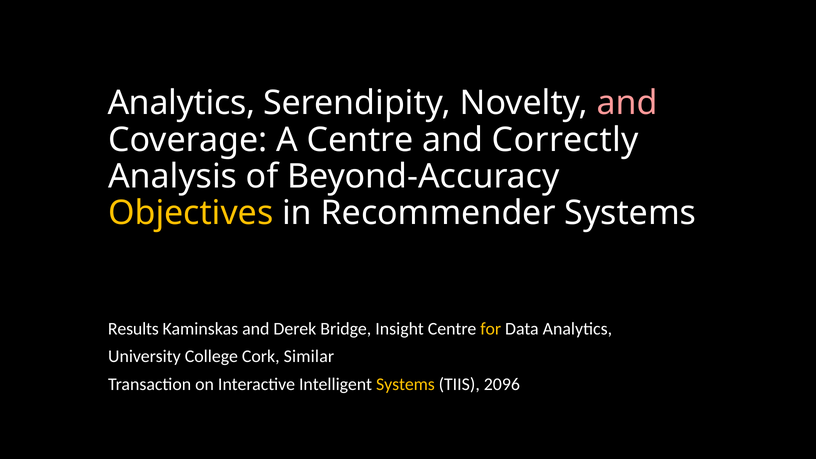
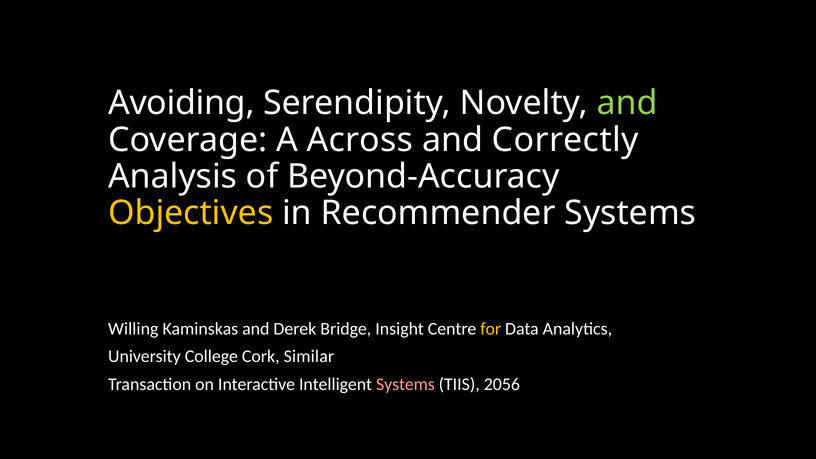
Analytics: Analytics -> Avoiding (181, 103)
and colour: pink -> light green (627, 103)
A Centre: Centre -> Across (360, 140)
Results: Results -> Willing (133, 329)
Systems colour: yellow -> pink (405, 384)
2096: 2096 -> 2056 (502, 384)
